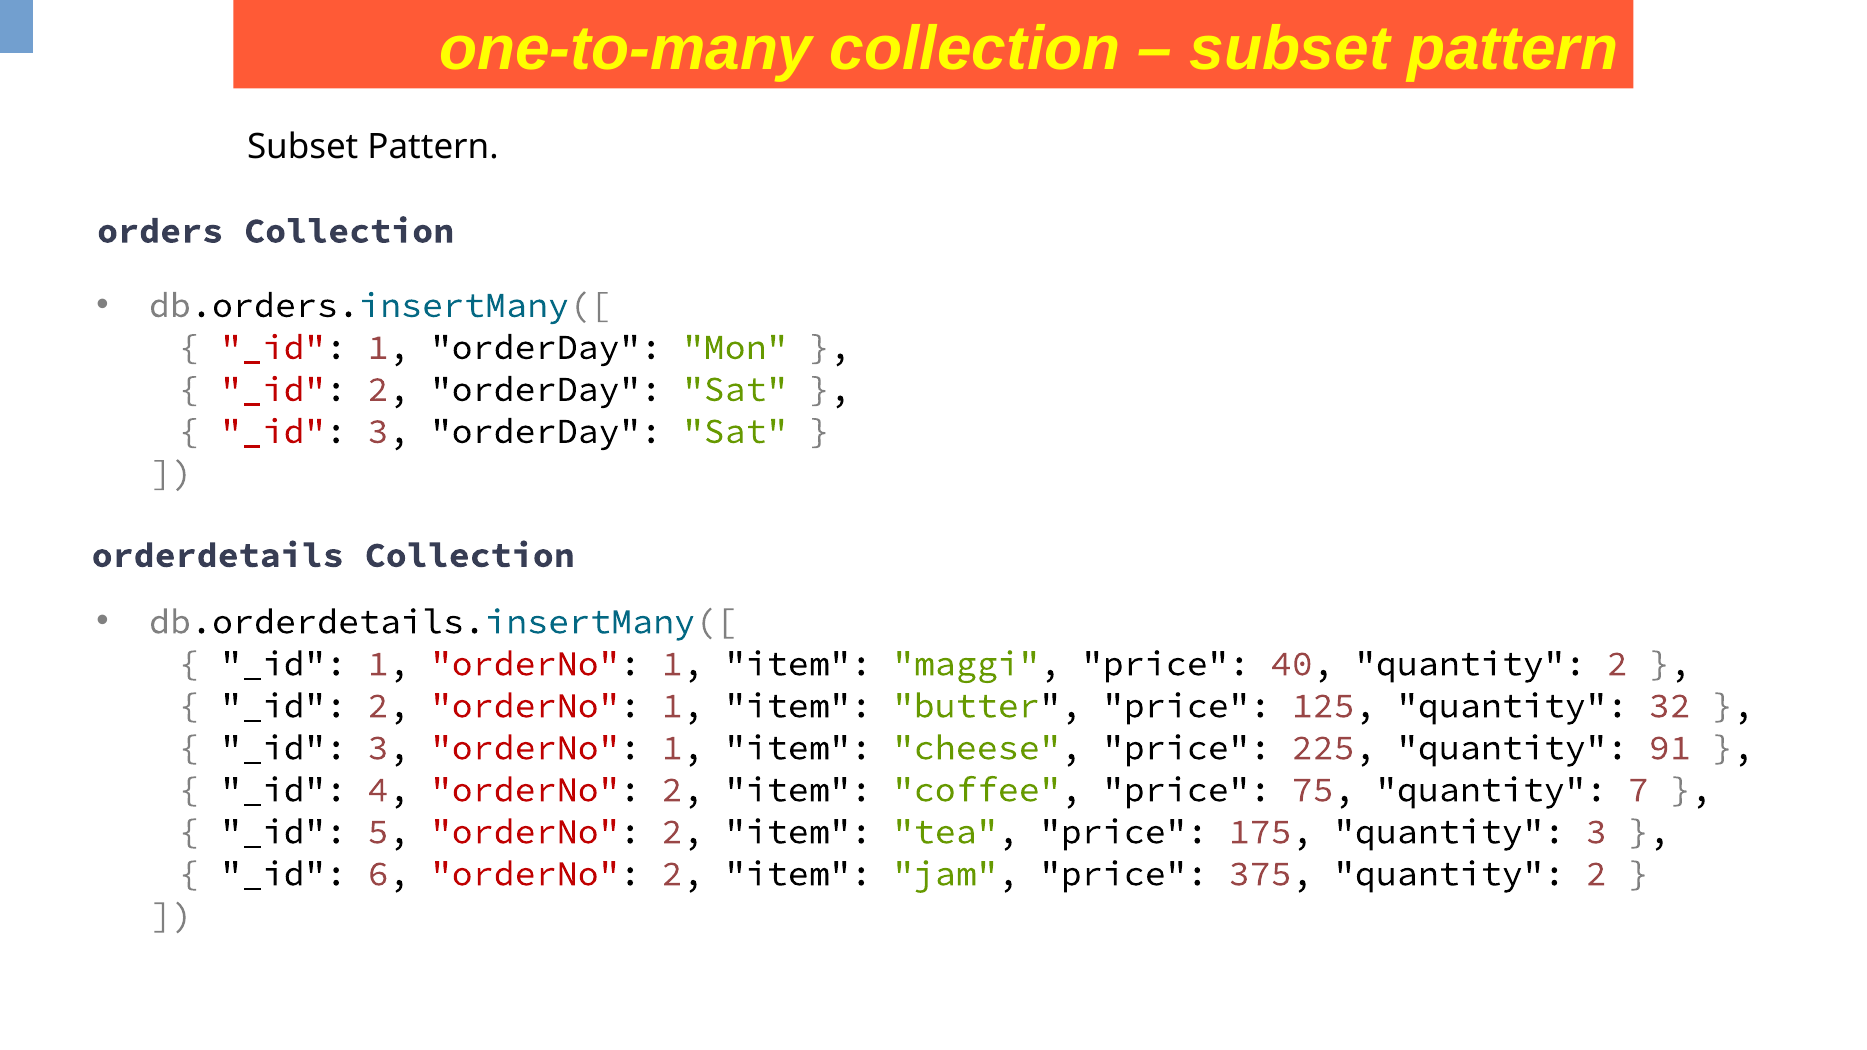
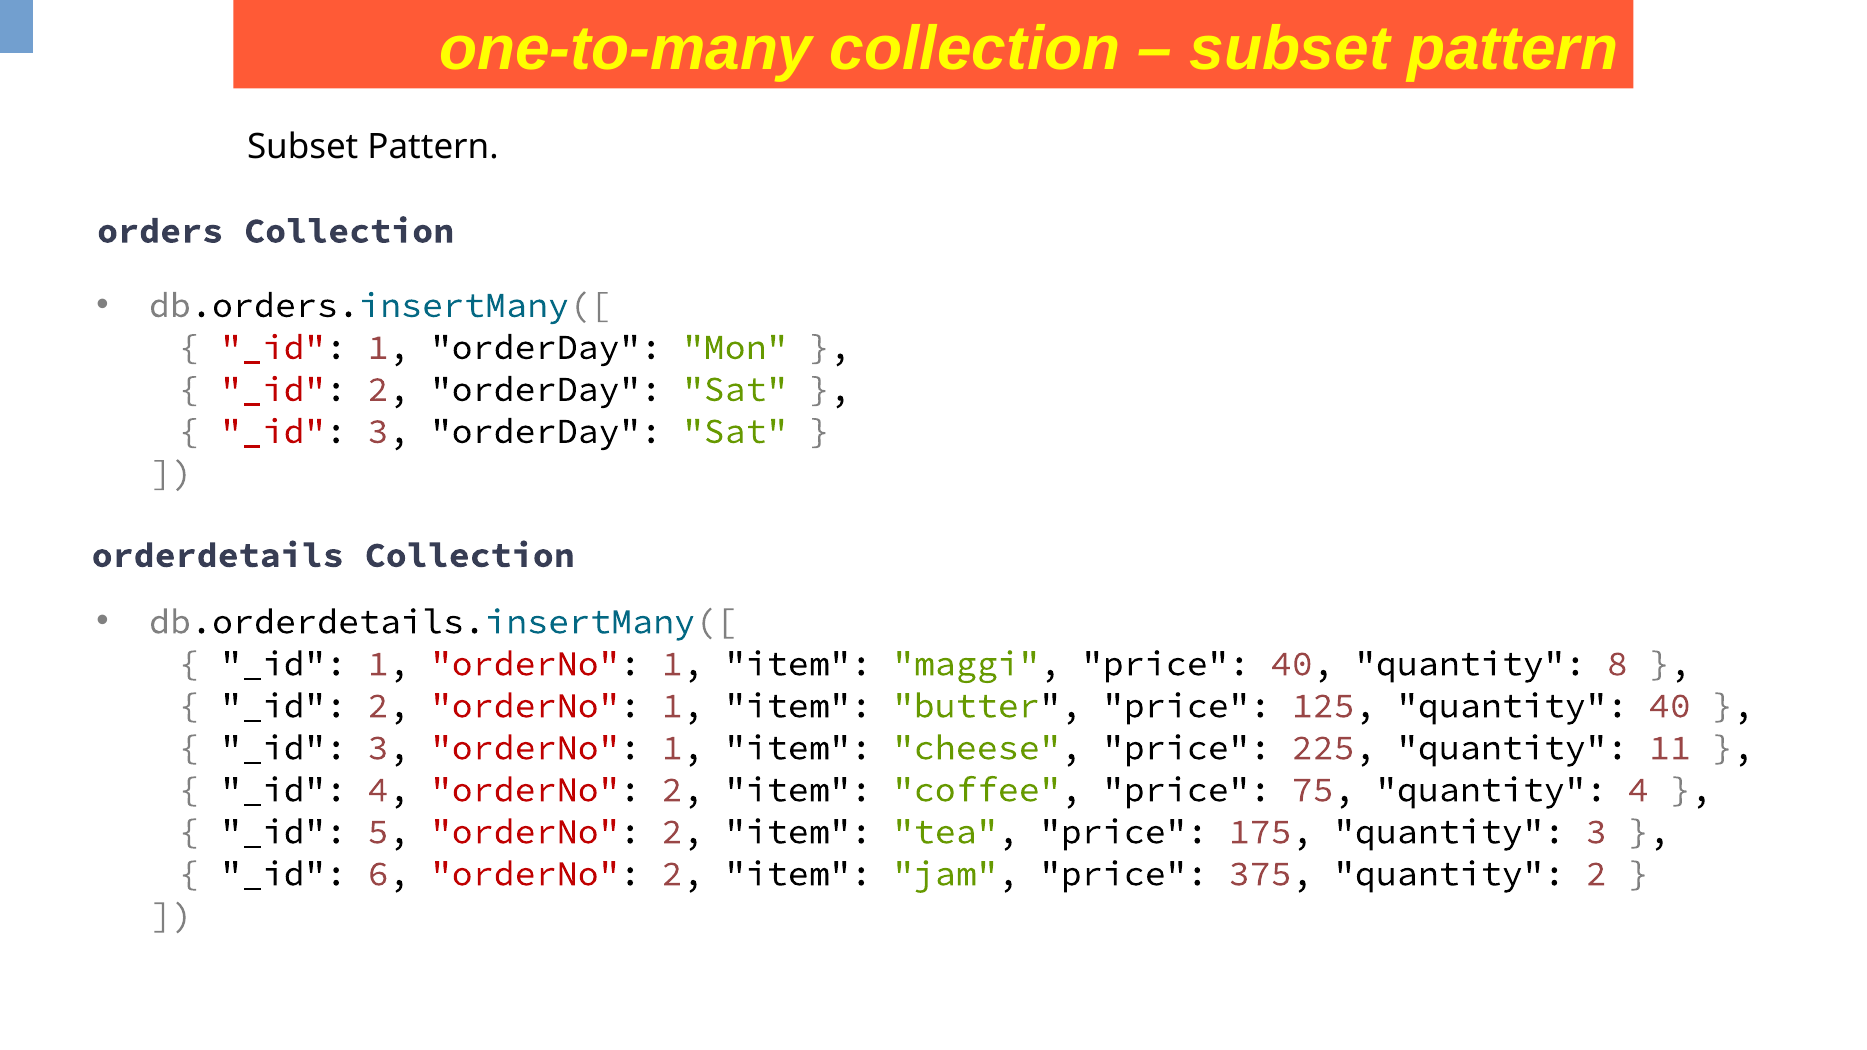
40 quantity 2: 2 -> 8 (1617, 664)
quantity 32: 32 -> 40 (1670, 706)
91: 91 -> 11 (1670, 748)
quantity 7: 7 -> 4 (1638, 790)
